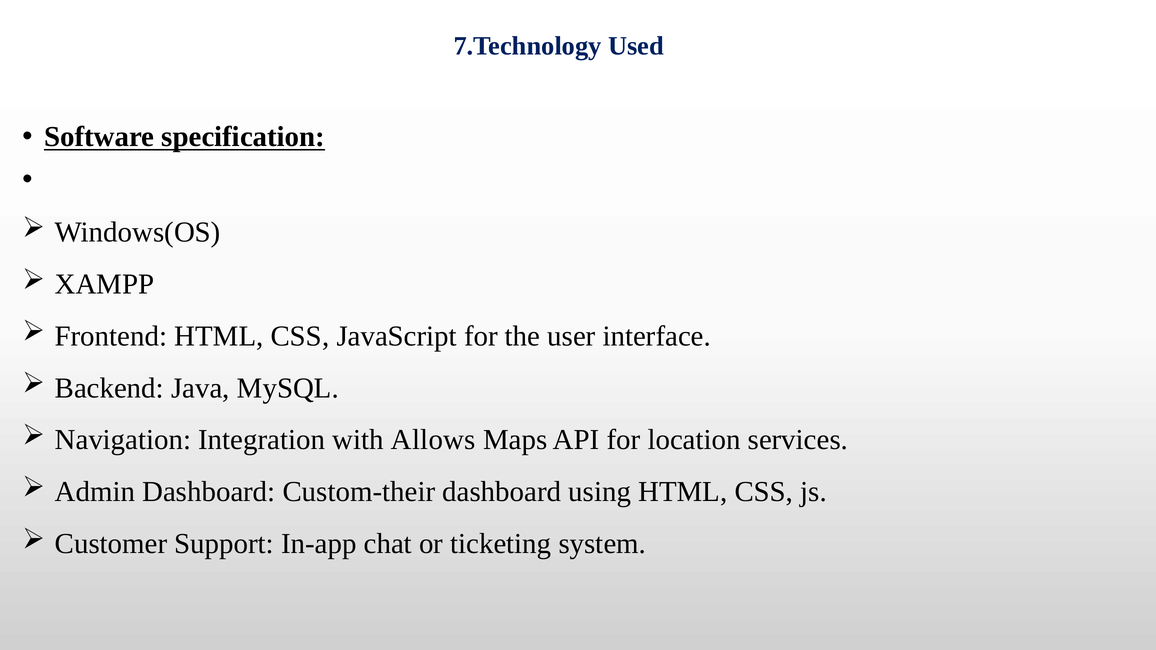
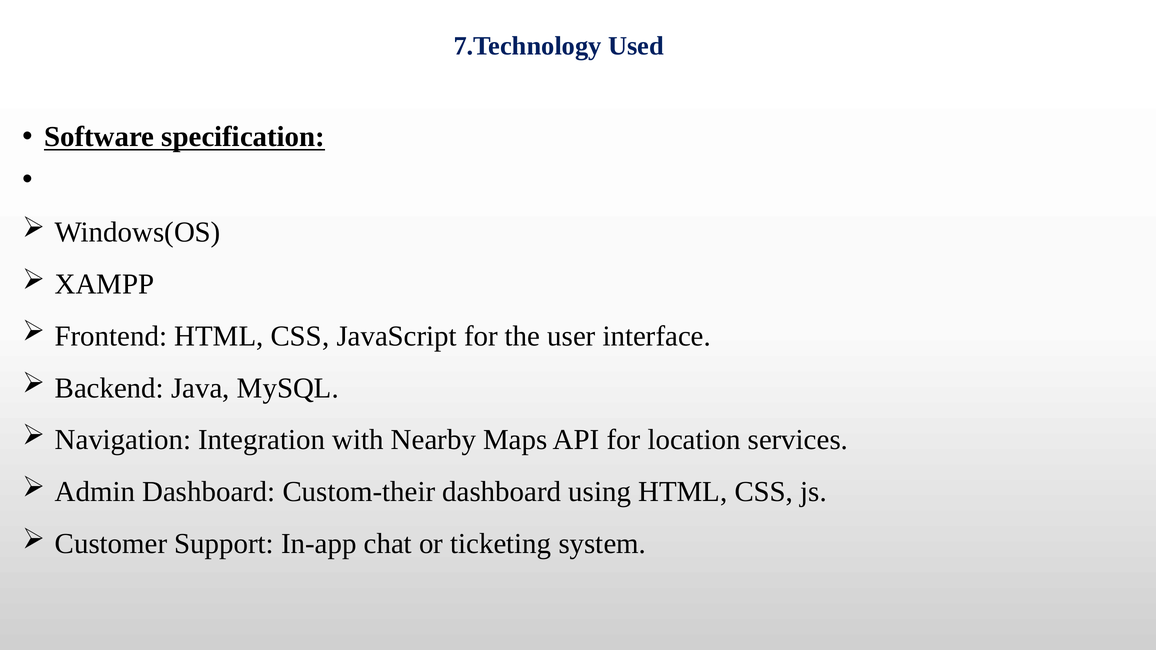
Allows: Allows -> Nearby (433, 440)
